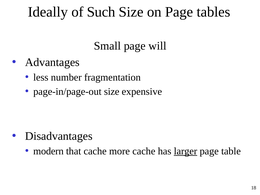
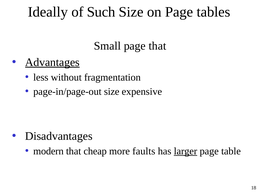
page will: will -> that (157, 46)
Advantages underline: none -> present (52, 62)
number: number -> without (66, 77)
that cache: cache -> cheap (95, 151)
more cache: cache -> faults (144, 151)
